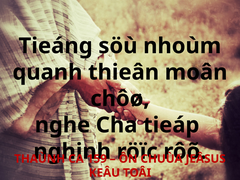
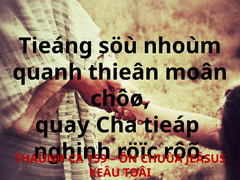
nghe: nghe -> quay (62, 125)
